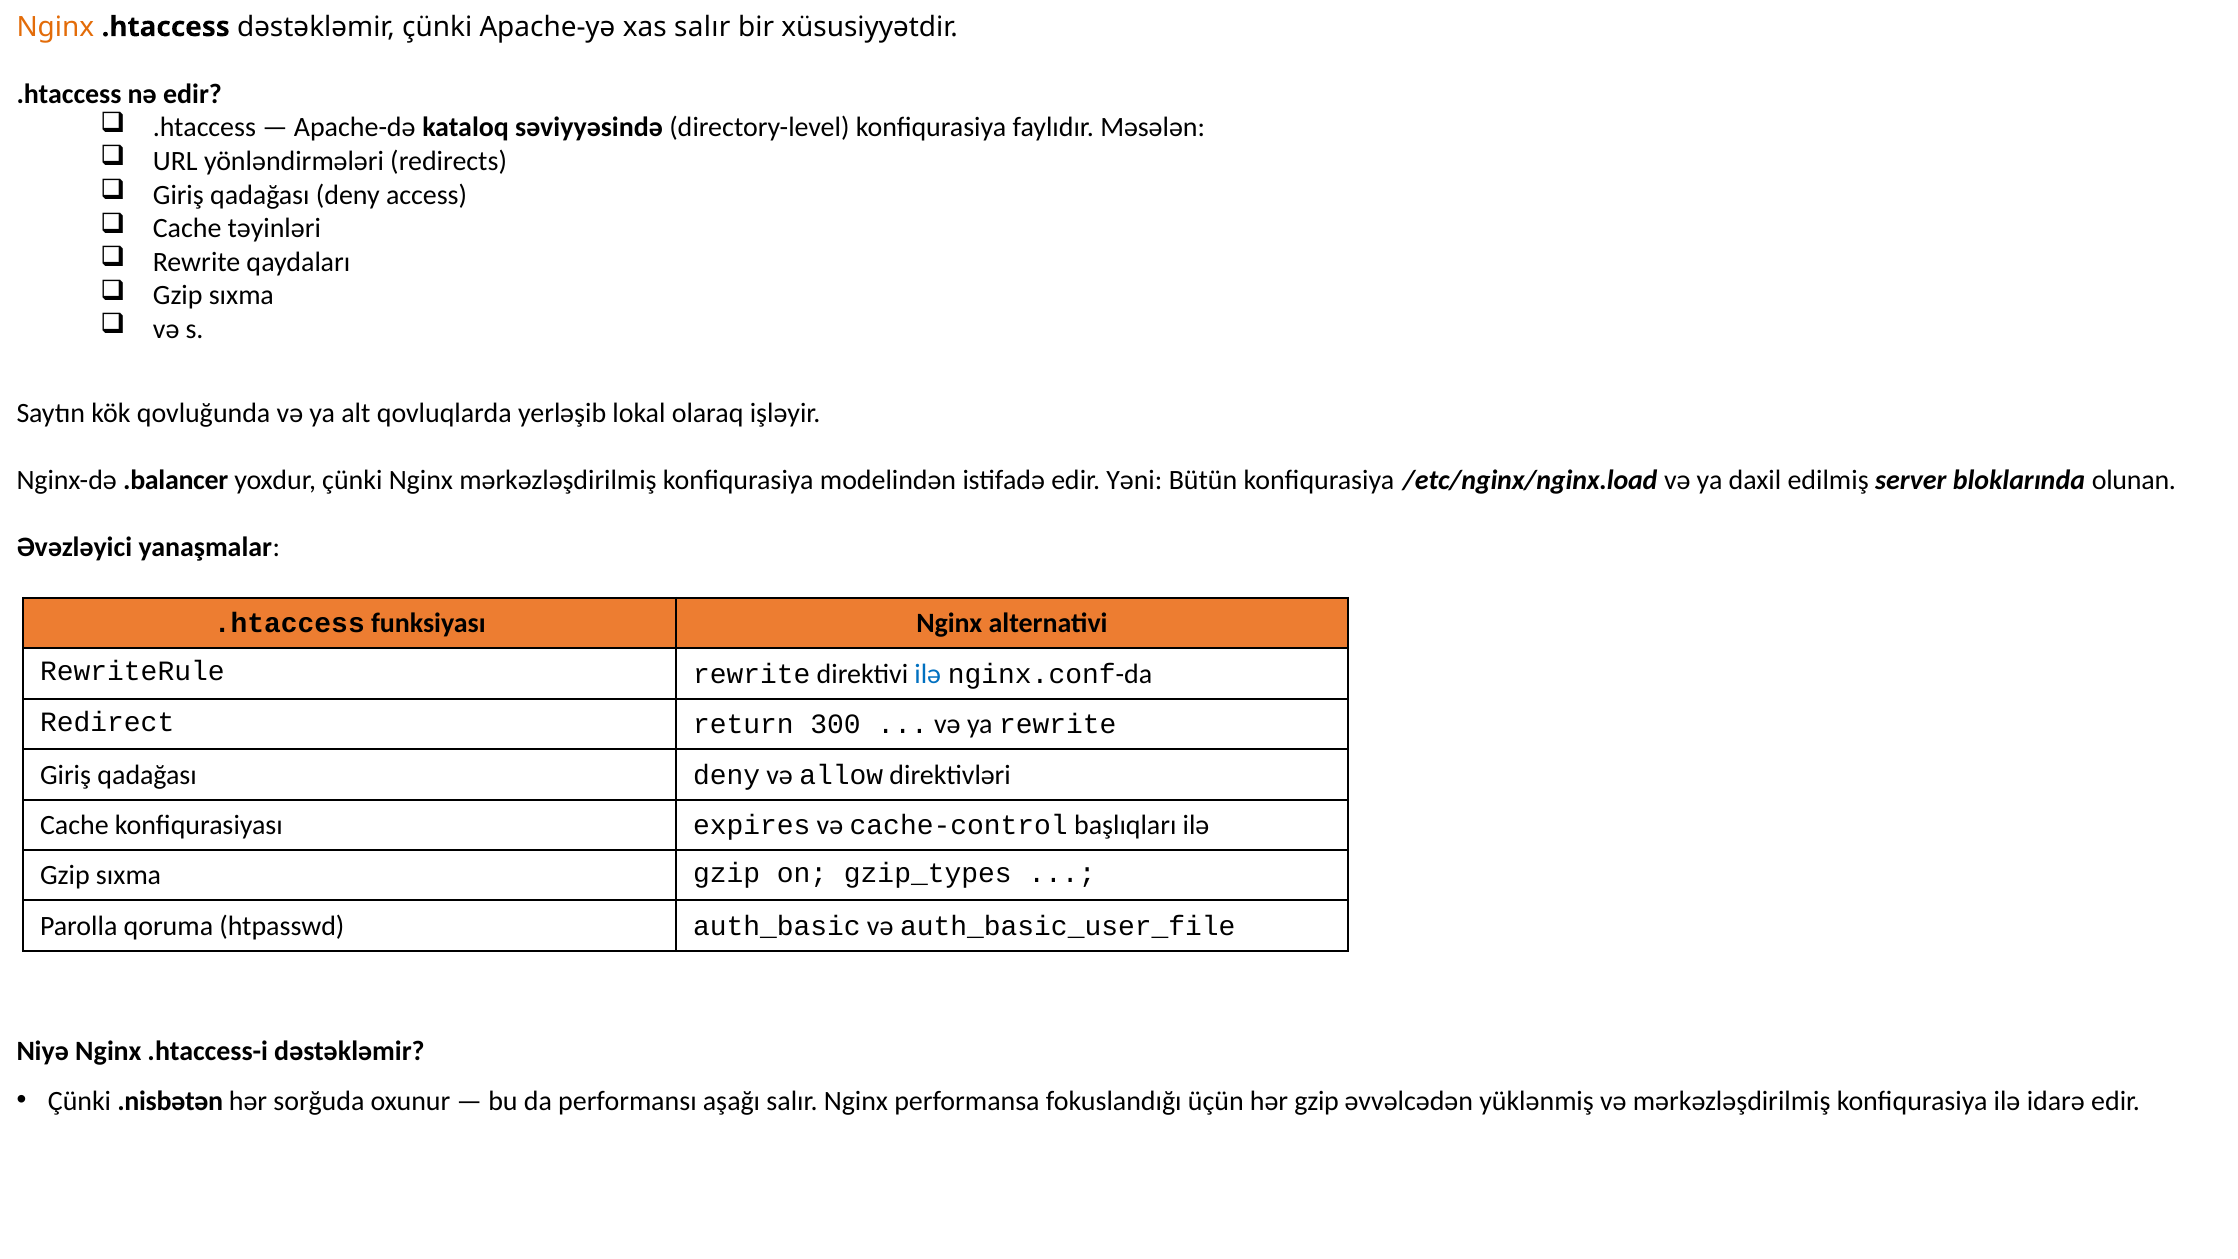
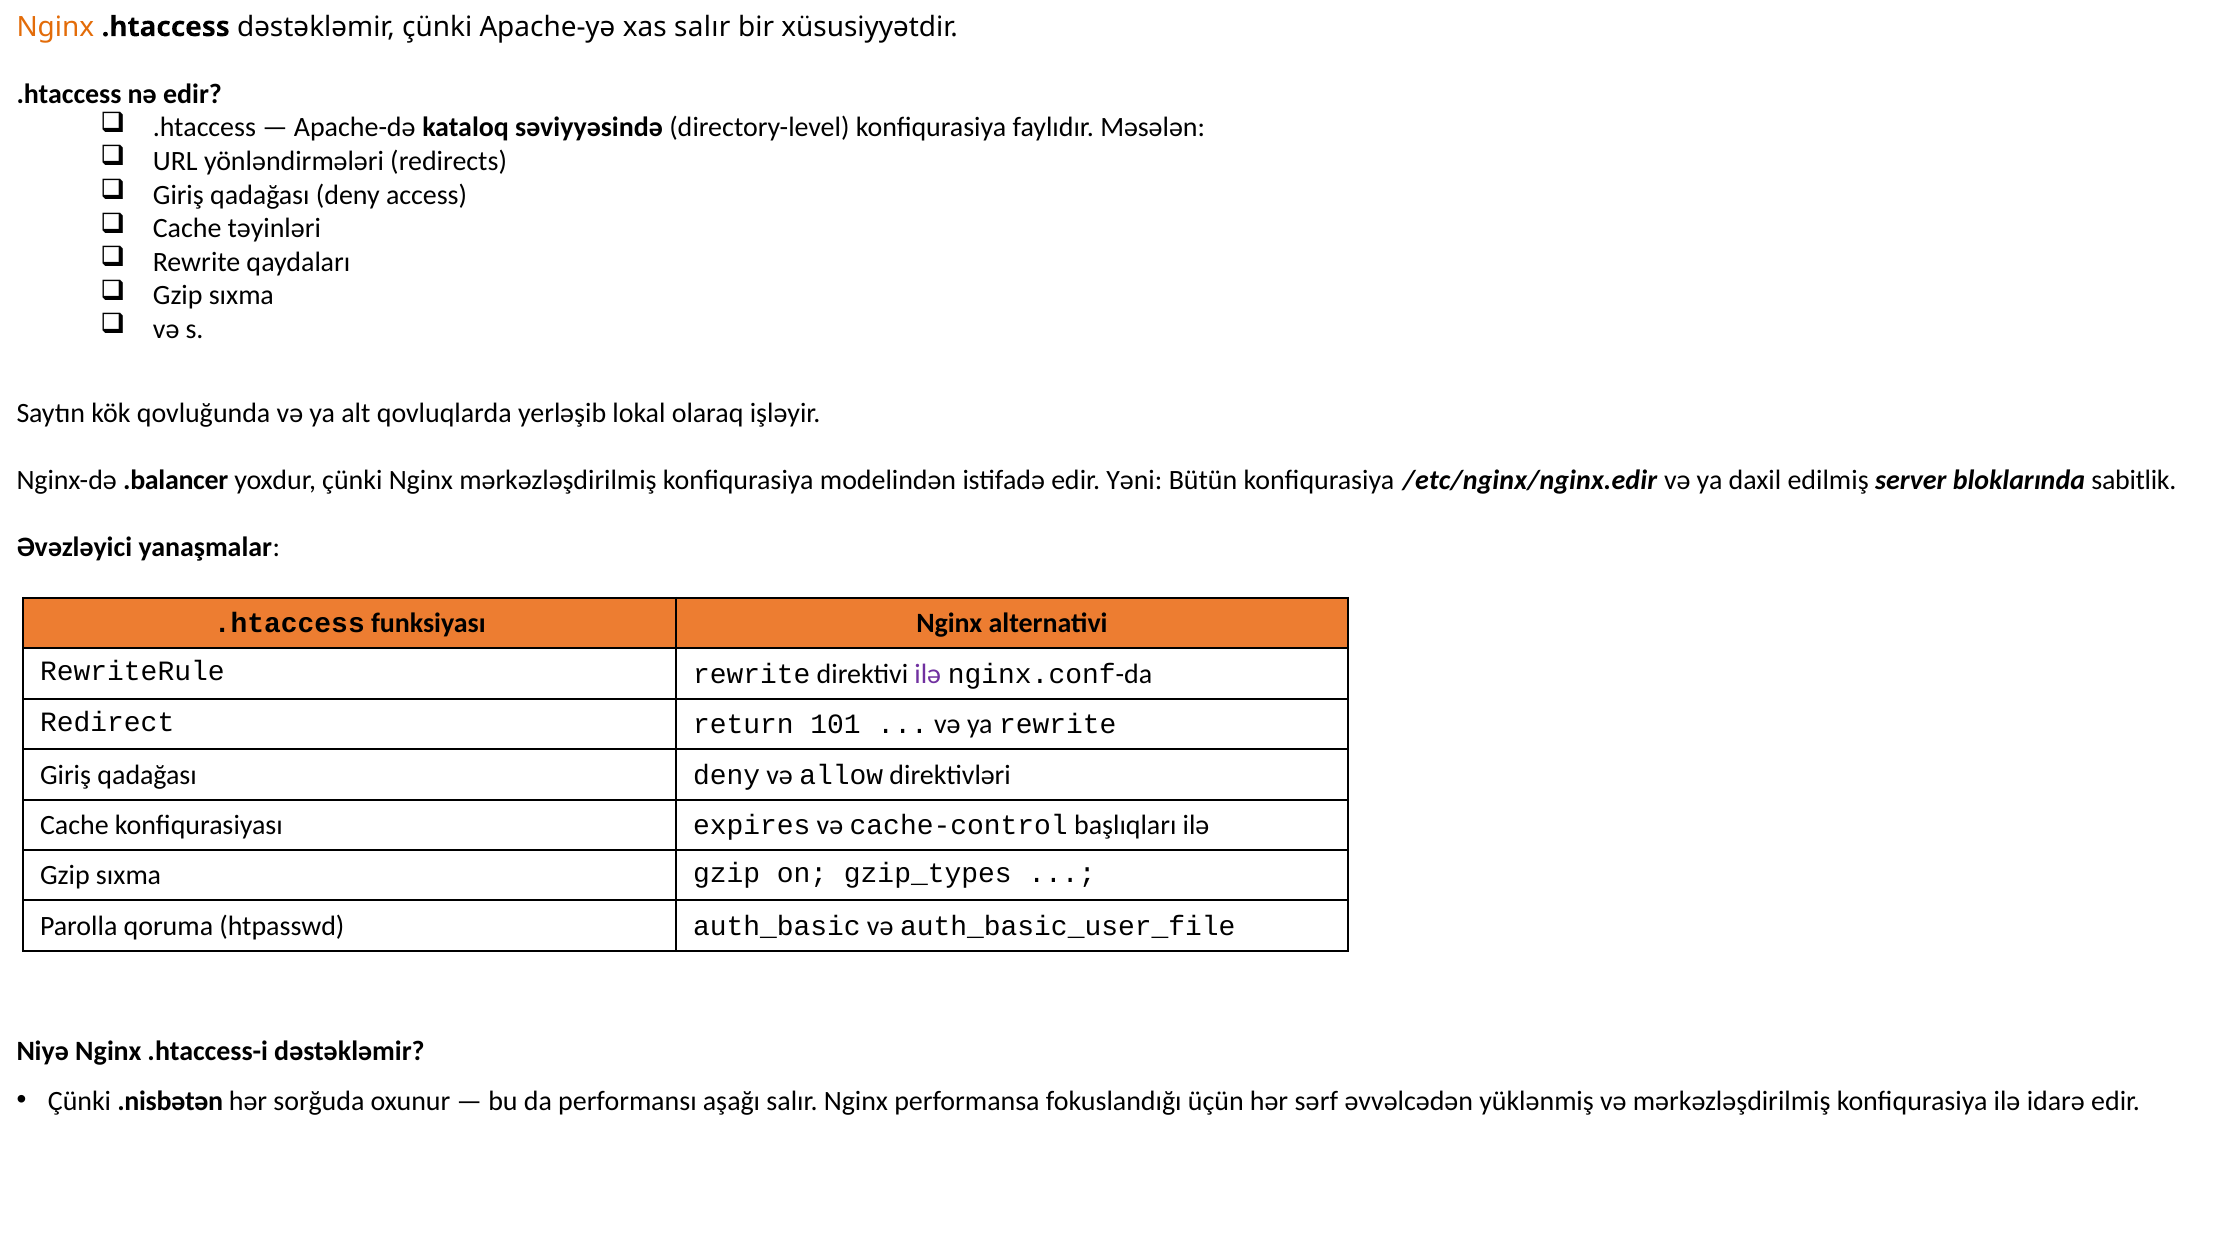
/etc/nginx/nginx.load: /etc/nginx/nginx.load -> /etc/nginx/nginx.edir (1530, 480)
olunan: olunan -> sabitlik (2134, 480)
ilə colour: blue -> purple (928, 674)
300: 300 -> 101 (836, 724)
hər gzip: gzip -> sərf (1316, 1101)
